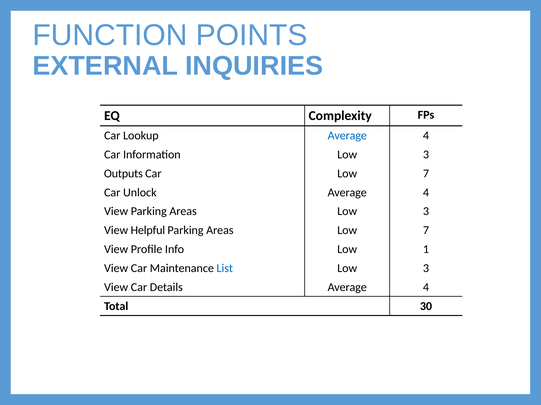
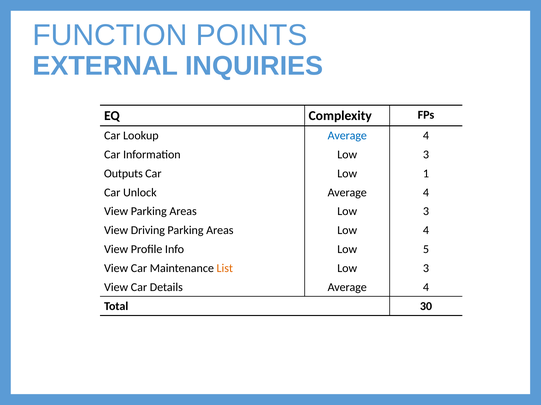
Car Low 7: 7 -> 1 (426, 174)
Helpful: Helpful -> Driving (148, 231)
Areas Low 7: 7 -> 4 (426, 231)
1: 1 -> 5 (426, 250)
List colour: blue -> orange (225, 269)
